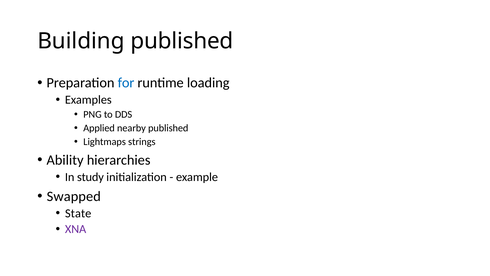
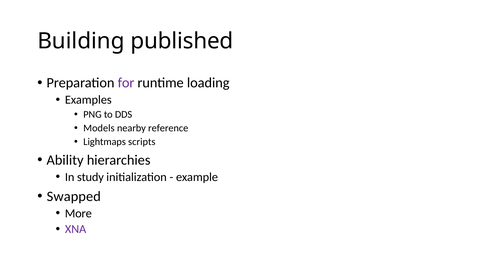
for colour: blue -> purple (126, 83)
Applied: Applied -> Models (99, 128)
nearby published: published -> reference (168, 128)
strings: strings -> scripts (142, 142)
State: State -> More (78, 213)
